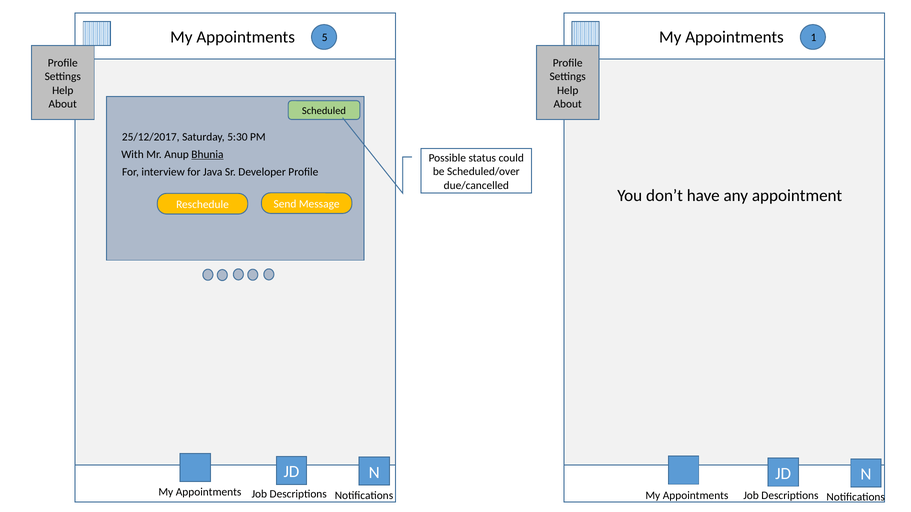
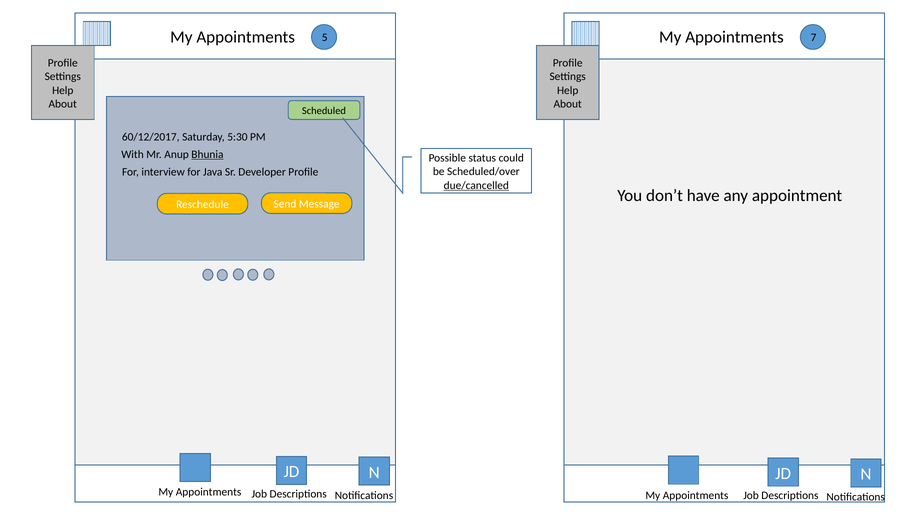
1: 1 -> 7 (814, 38)
25/12/2017: 25/12/2017 -> 60/12/2017 (151, 137)
due/cancelled underline: none -> present (476, 186)
